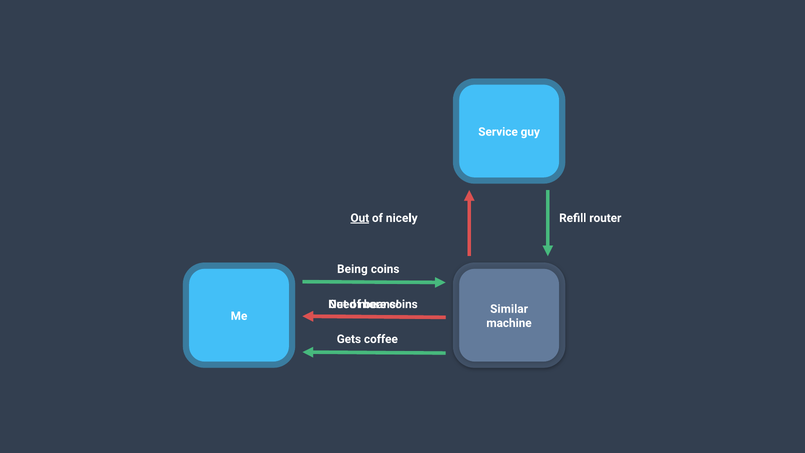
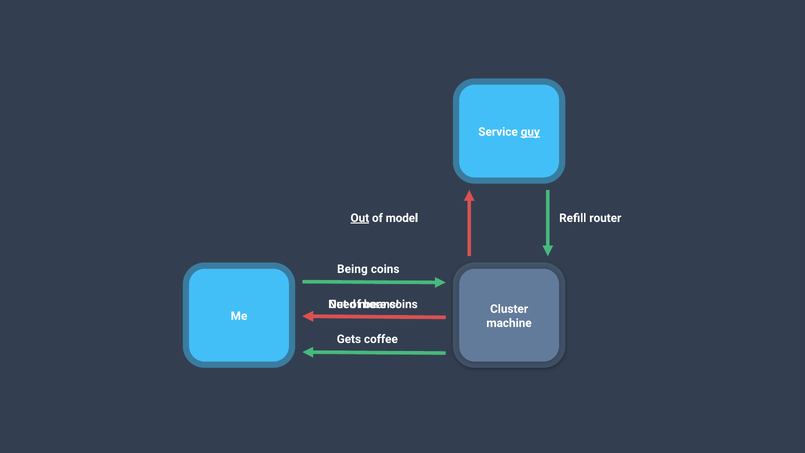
guy underline: none -> present (530, 132)
nicely: nicely -> model (402, 218)
Similar: Similar -> Cluster (509, 309)
